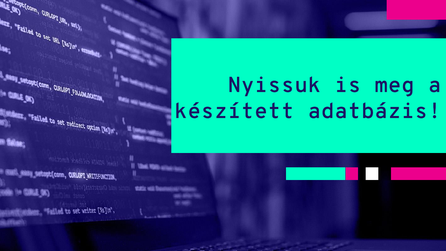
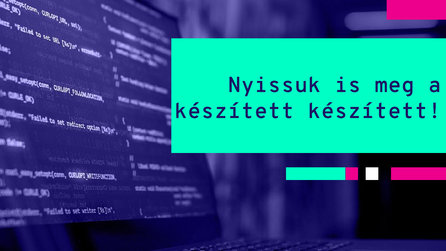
készített adatbázis: adatbázis -> készített (374, 111)
